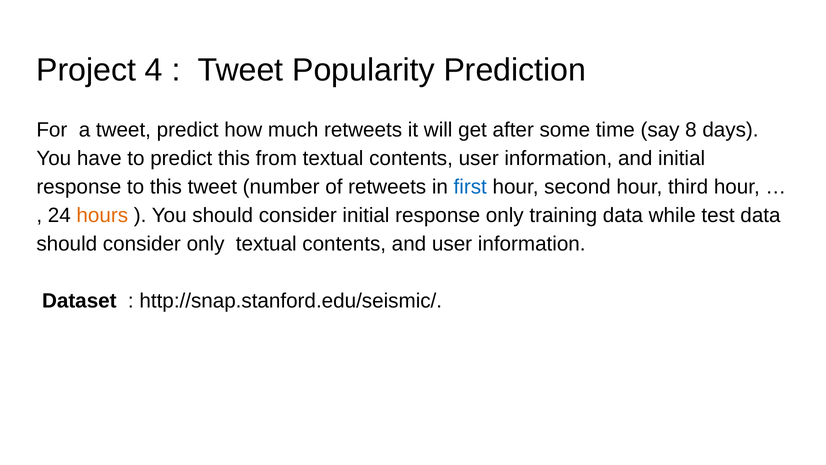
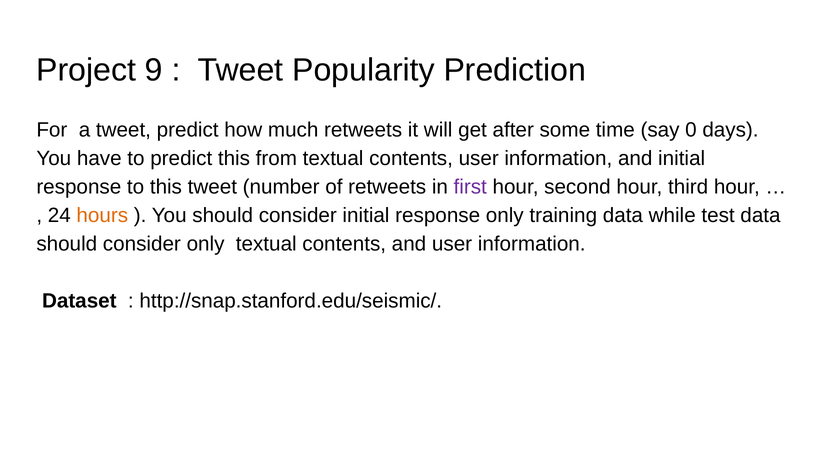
4: 4 -> 9 (154, 70)
8: 8 -> 0 (691, 130)
first colour: blue -> purple (470, 187)
